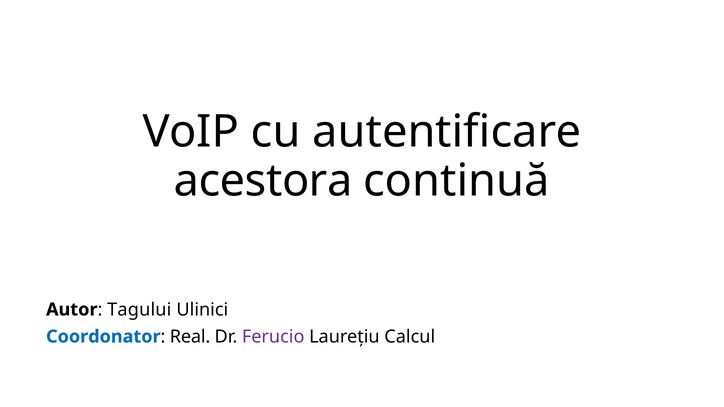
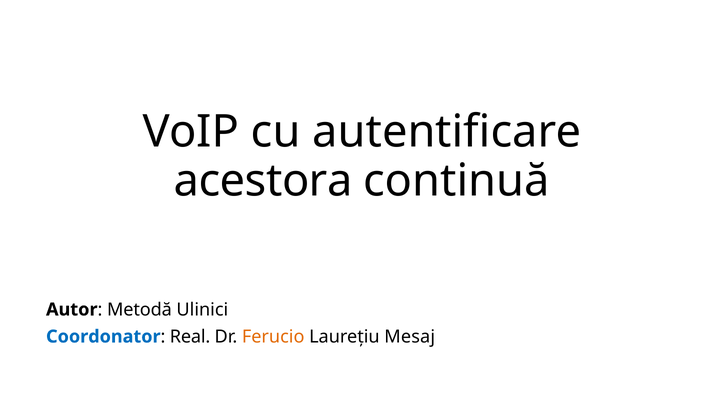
Tagului: Tagului -> Metodă (139, 310)
Ferucio colour: purple -> orange (273, 337)
Calcul: Calcul -> Mesaj (410, 337)
